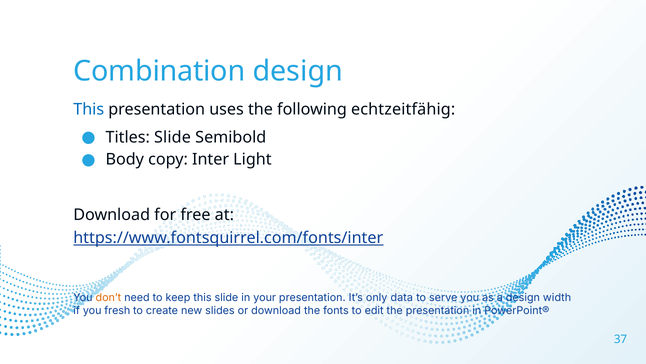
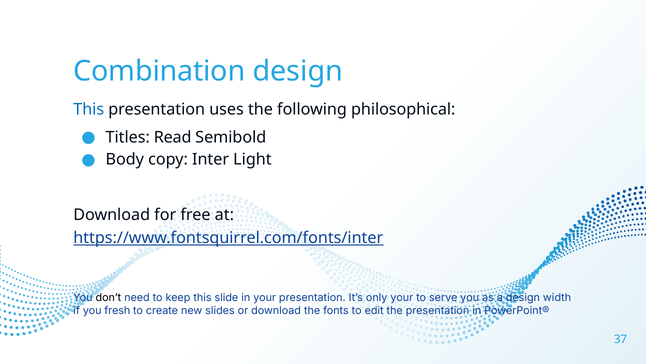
echtzeitfähig: echtzeitfähig -> philosophical (403, 109)
Titles Slide: Slide -> Read (173, 137)
don’t colour: orange -> black (108, 297)
only data: data -> your (402, 297)
